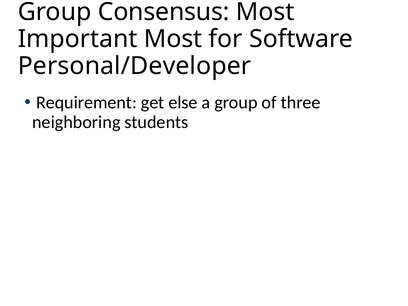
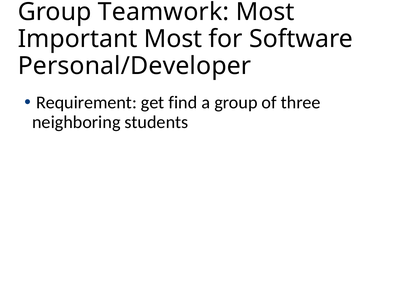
Consensus: Consensus -> Teamwork (164, 12)
else: else -> find (183, 102)
